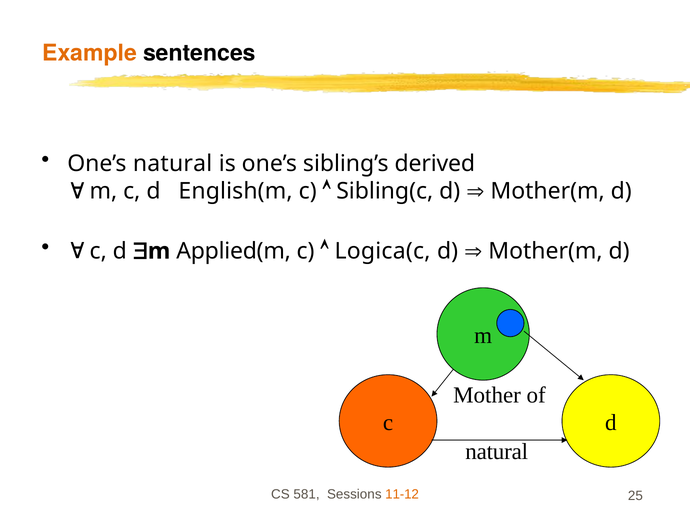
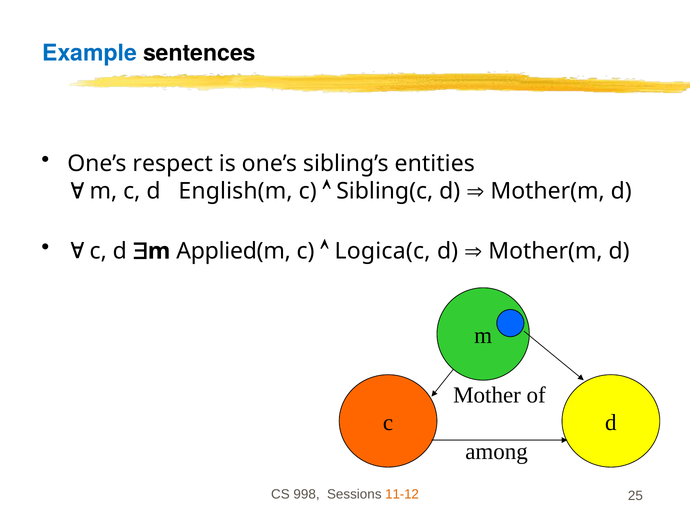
Example colour: orange -> blue (90, 53)
One’s natural: natural -> respect (173, 163)
derived: derived -> entities (435, 163)
natural: natural -> among (497, 451)
581: 581 -> 998 (307, 494)
